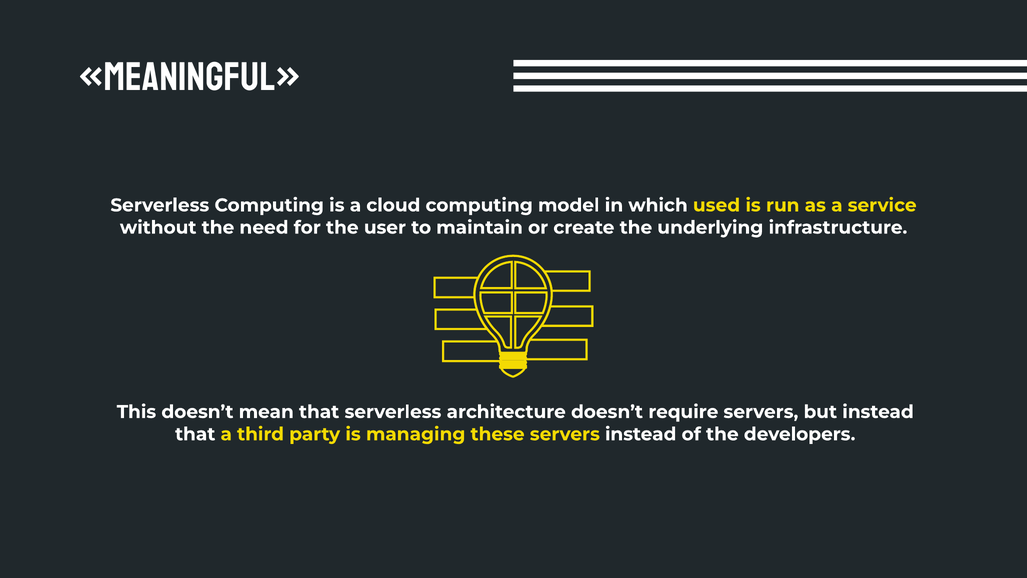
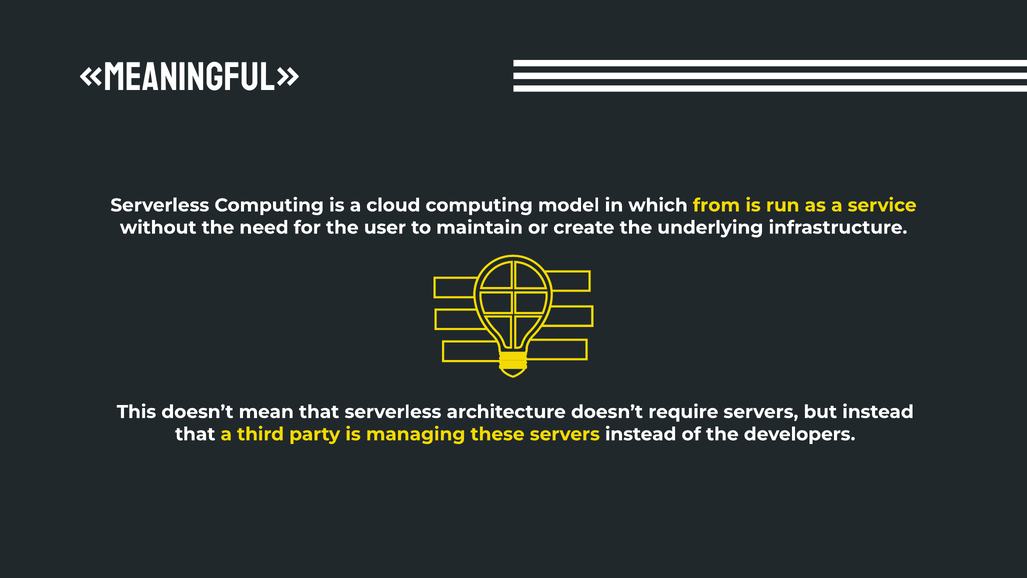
used: used -> from (716, 205)
